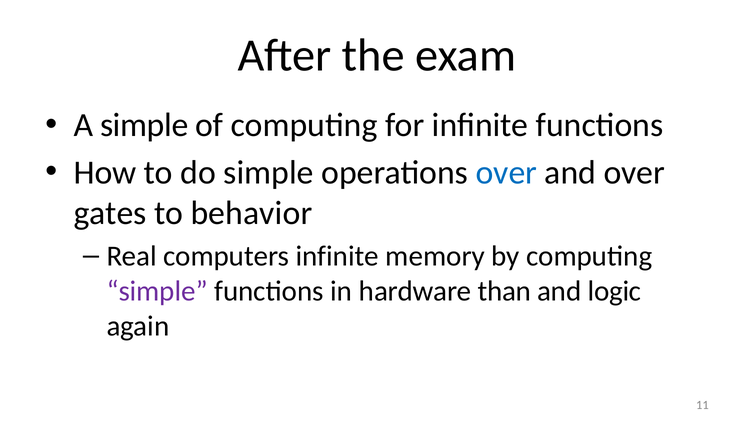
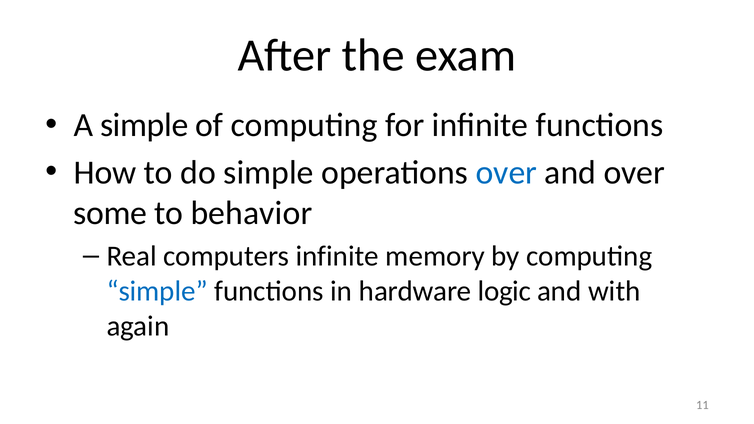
gates: gates -> some (110, 213)
simple colour: purple -> blue (157, 291)
than: than -> logic (504, 291)
logic: logic -> with (614, 291)
